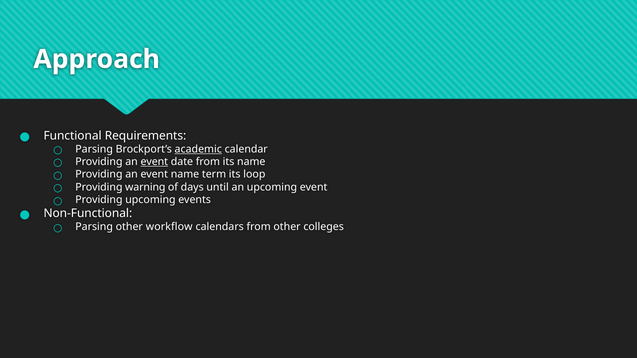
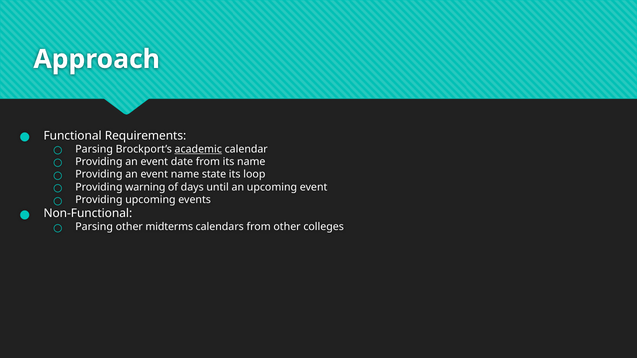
event underline: present -> none (154, 162)
term: term -> state (214, 175)
workflow: workflow -> midterms (169, 227)
